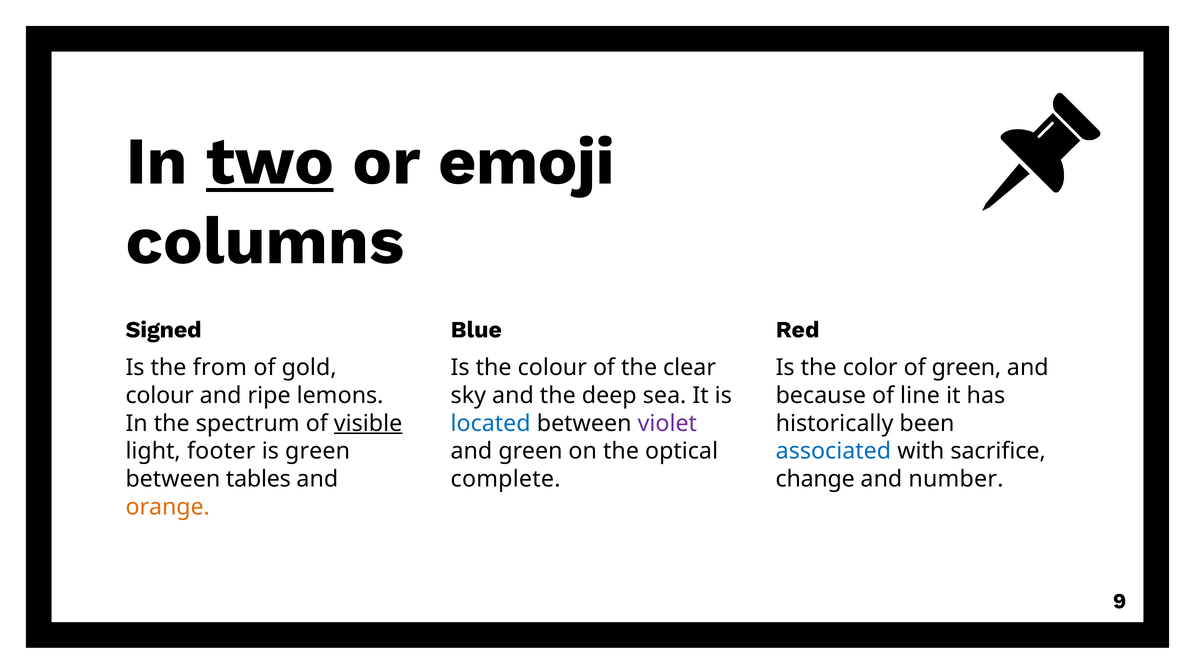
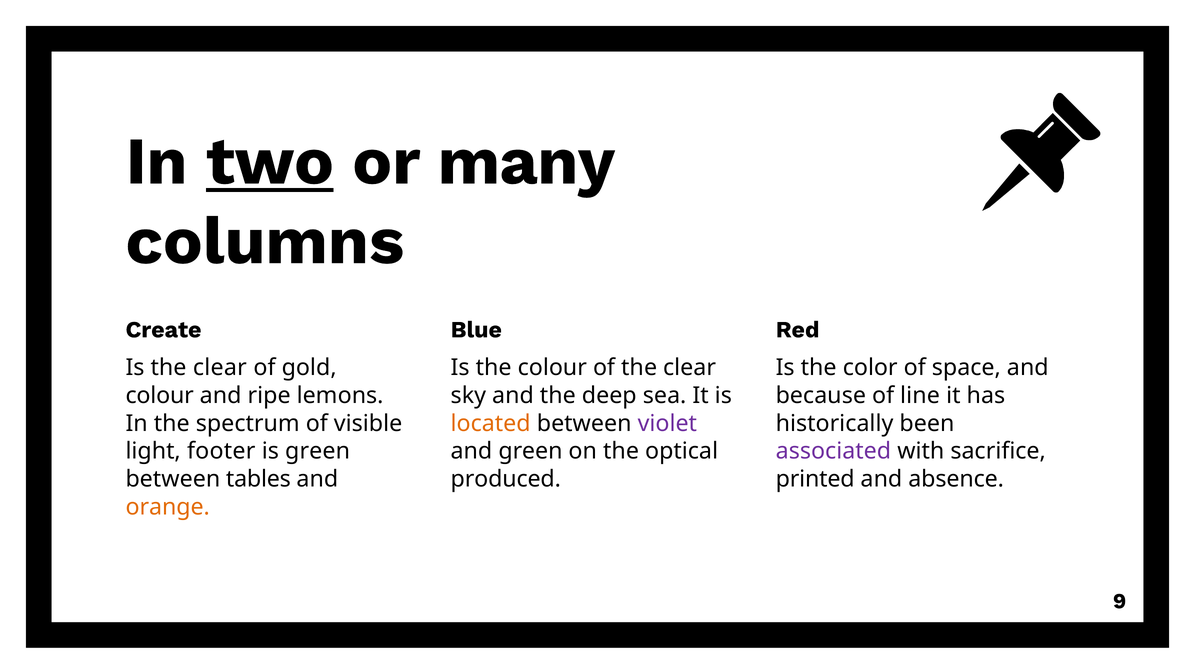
emoji: emoji -> many (526, 162)
Signed: Signed -> Create (163, 330)
Is the from: from -> clear (220, 368)
of green: green -> space (966, 368)
visible underline: present -> none (368, 423)
located colour: blue -> orange (491, 423)
associated colour: blue -> purple (833, 451)
complete: complete -> produced (506, 479)
change: change -> printed (815, 479)
number: number -> absence (956, 479)
